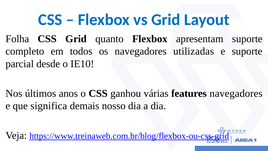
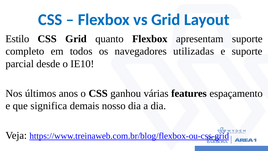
Folha: Folha -> Estilo (17, 39)
features navegadores: navegadores -> espaçamento (236, 93)
